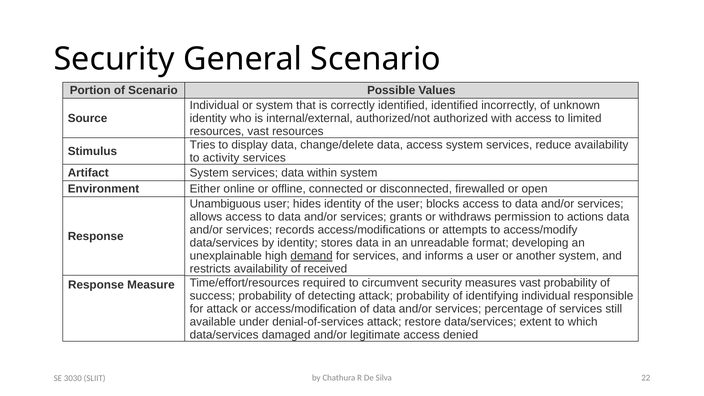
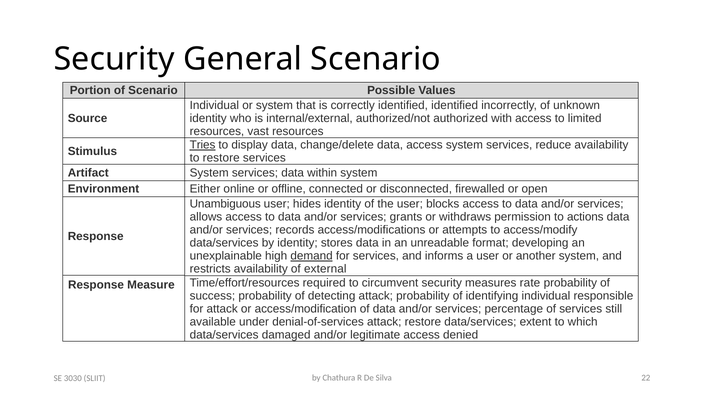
Tries underline: none -> present (203, 145)
to activity: activity -> restore (221, 158)
received: received -> external (325, 269)
measures vast: vast -> rate (530, 283)
